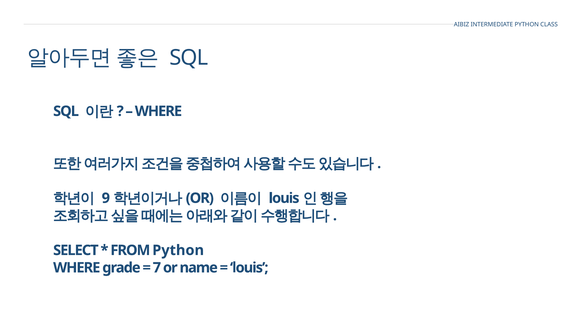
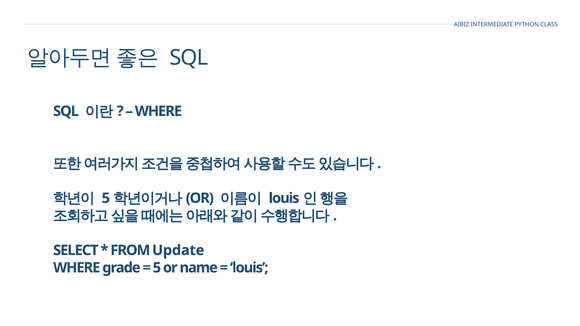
9: 9 -> 5 (106, 198)
FROM Python: Python -> Update (178, 250)
7: 7 -> 5 (157, 268)
